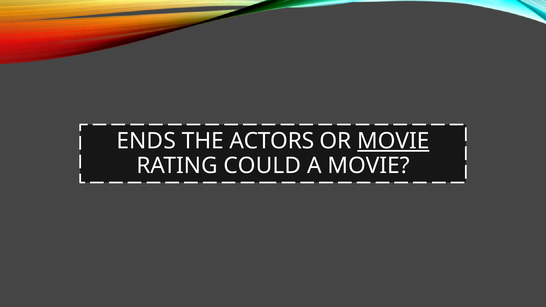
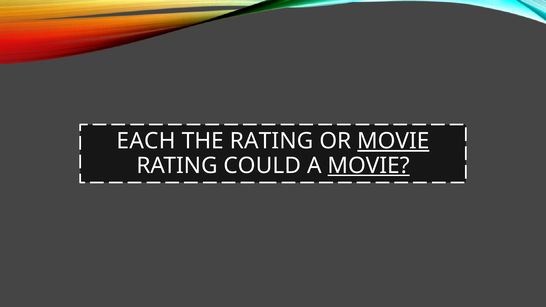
ENDS: ENDS -> EACH (146, 141)
THE ACTORS: ACTORS -> RATING (272, 141)
MOVIE underline: none -> present (369, 166)
